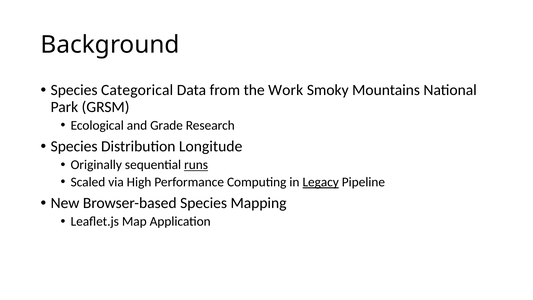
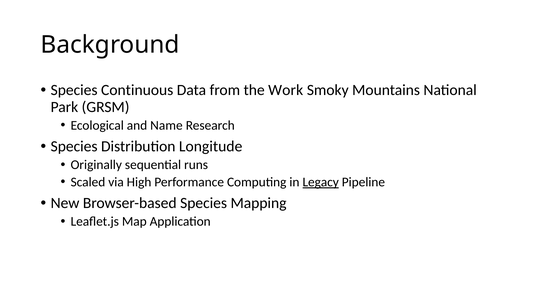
Categorical: Categorical -> Continuous (137, 90)
Grade: Grade -> Name (166, 125)
runs underline: present -> none (196, 165)
